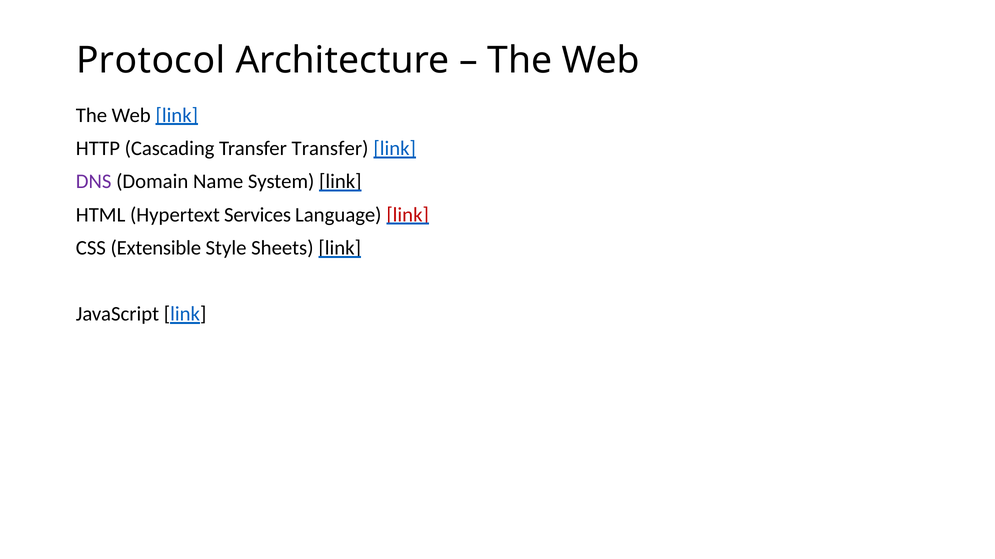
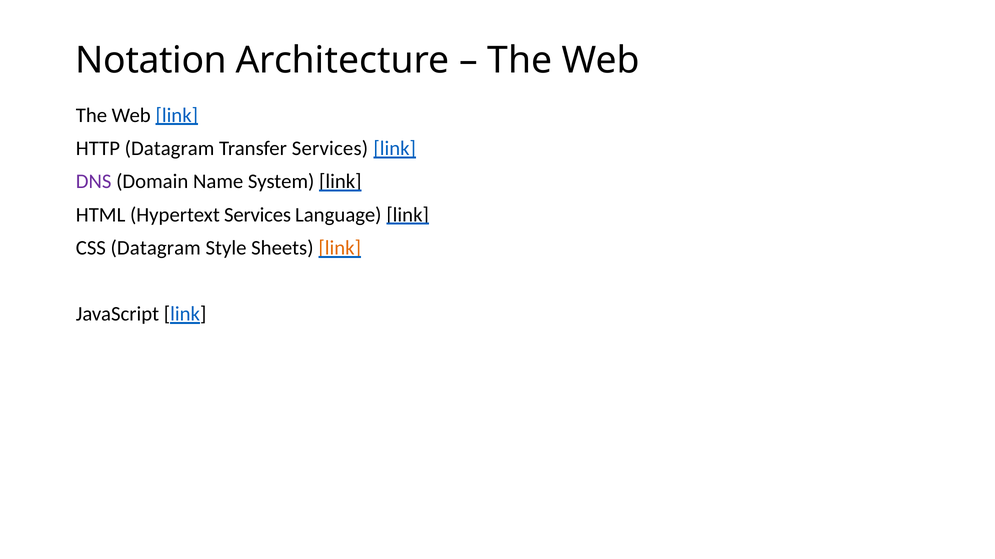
Protocol: Protocol -> Notation (151, 60)
HTTP Cascading: Cascading -> Datagram (170, 149)
Transfer Transfer: Transfer -> Services (330, 149)
link colour: red -> black (408, 215)
CSS Extensible: Extensible -> Datagram (156, 248)
link colour: black -> orange (340, 248)
